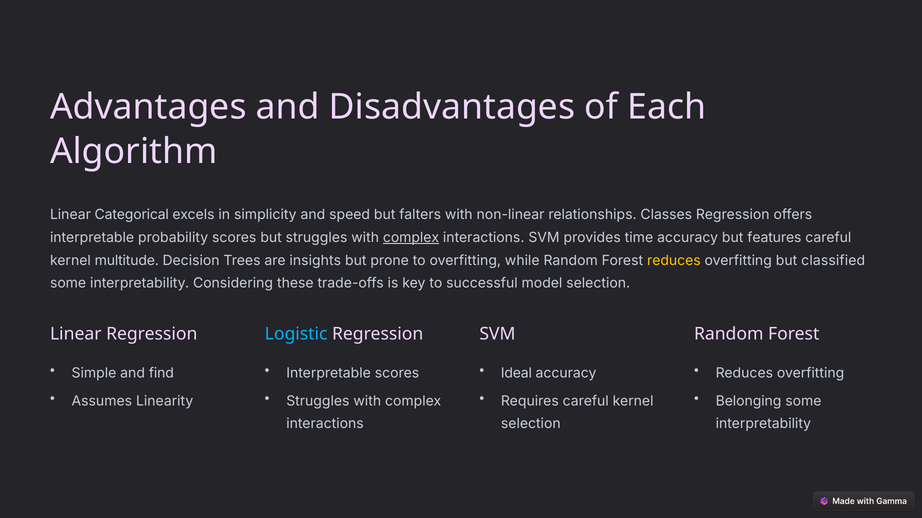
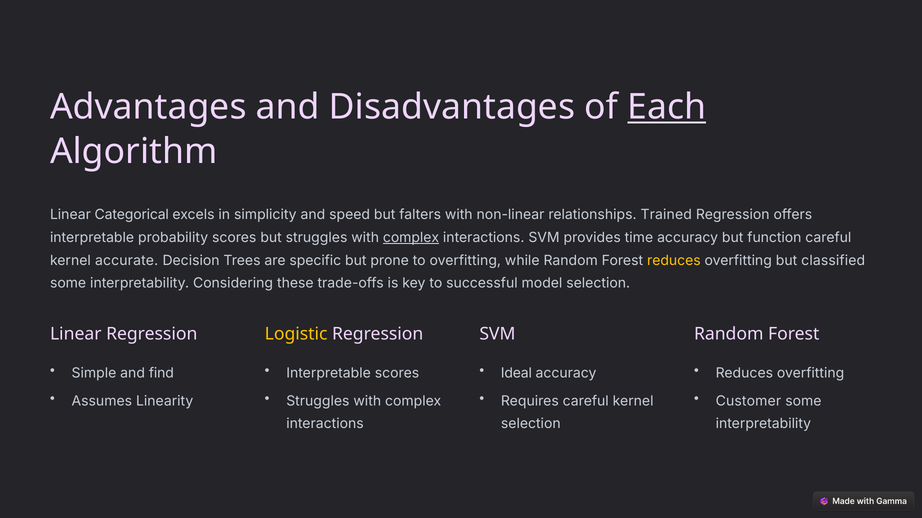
Each underline: none -> present (667, 107)
Classes: Classes -> Trained (666, 215)
features: features -> function (774, 238)
multitude: multitude -> accurate (127, 261)
insights: insights -> specific (315, 261)
Logistic colour: light blue -> yellow (296, 334)
Belonging: Belonging -> Customer (748, 401)
